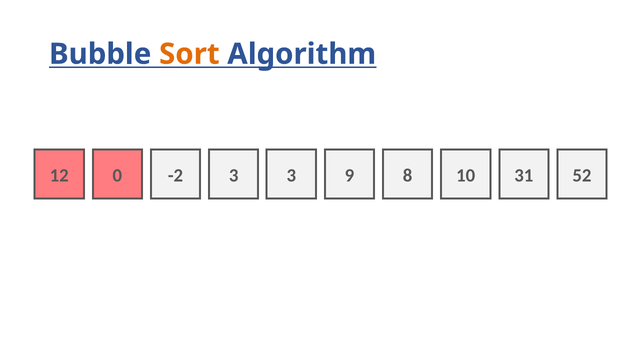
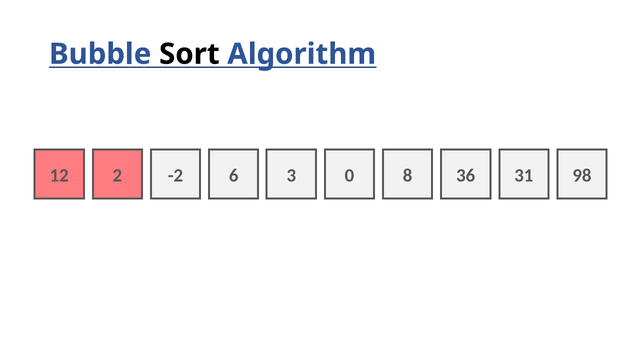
Sort colour: orange -> black (189, 54)
0: 0 -> 2 (117, 175)
-2 3: 3 -> 6 (234, 175)
9: 9 -> 0 (349, 175)
10: 10 -> 36 (466, 175)
52: 52 -> 98 (582, 175)
